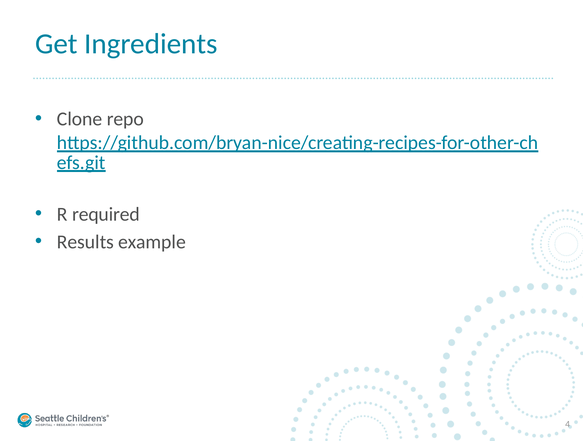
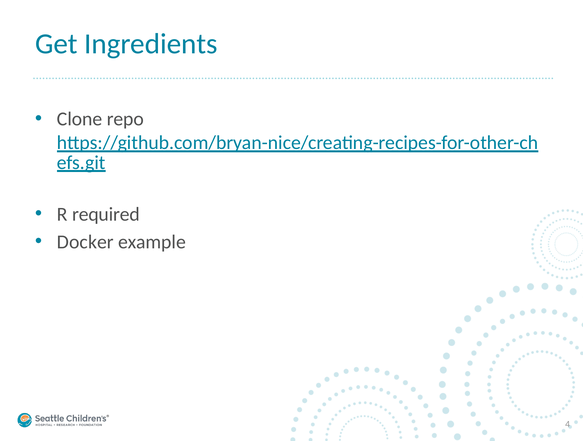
Results: Results -> Docker (85, 242)
